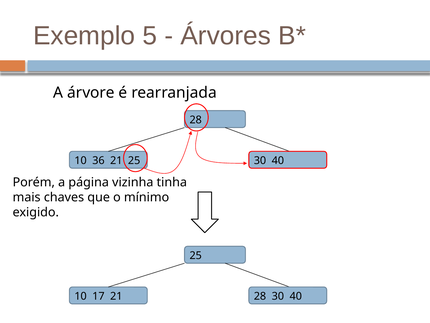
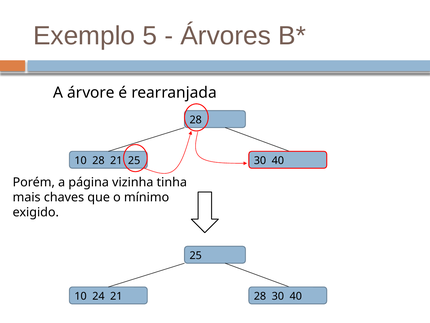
10 36: 36 -> 28 (98, 160)
17: 17 -> 24 (98, 296)
